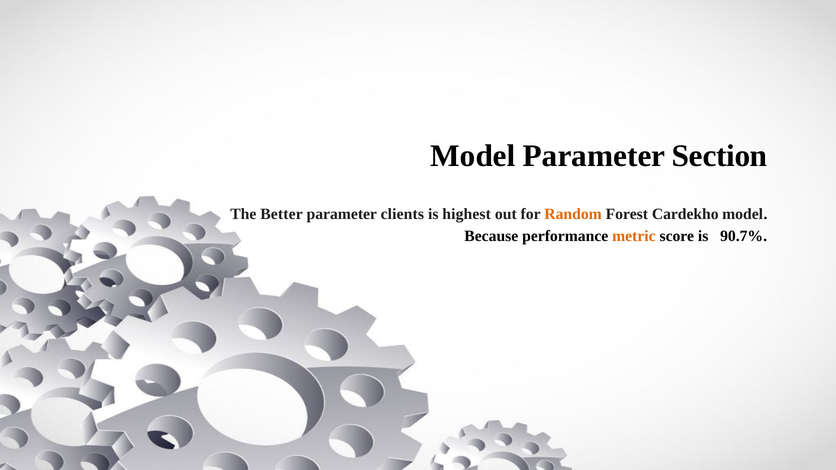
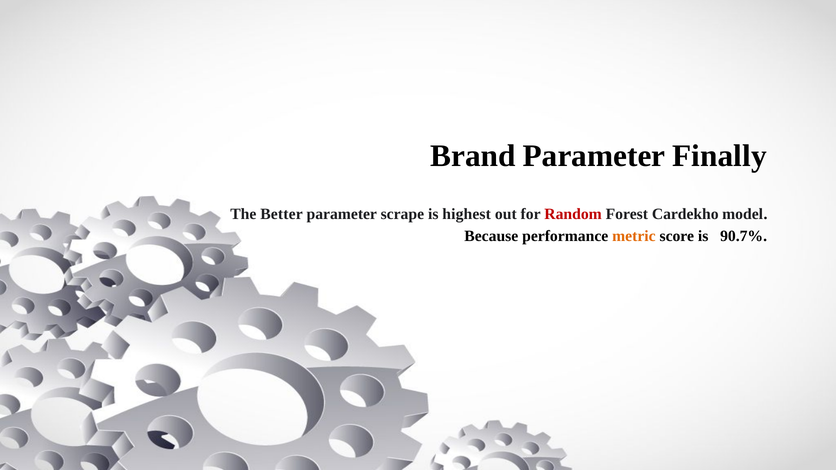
Model: Model -> Brand (473, 156)
Section: Section -> Finally (719, 156)
clients: clients -> scrape (402, 214)
Random colour: orange -> red (573, 214)
